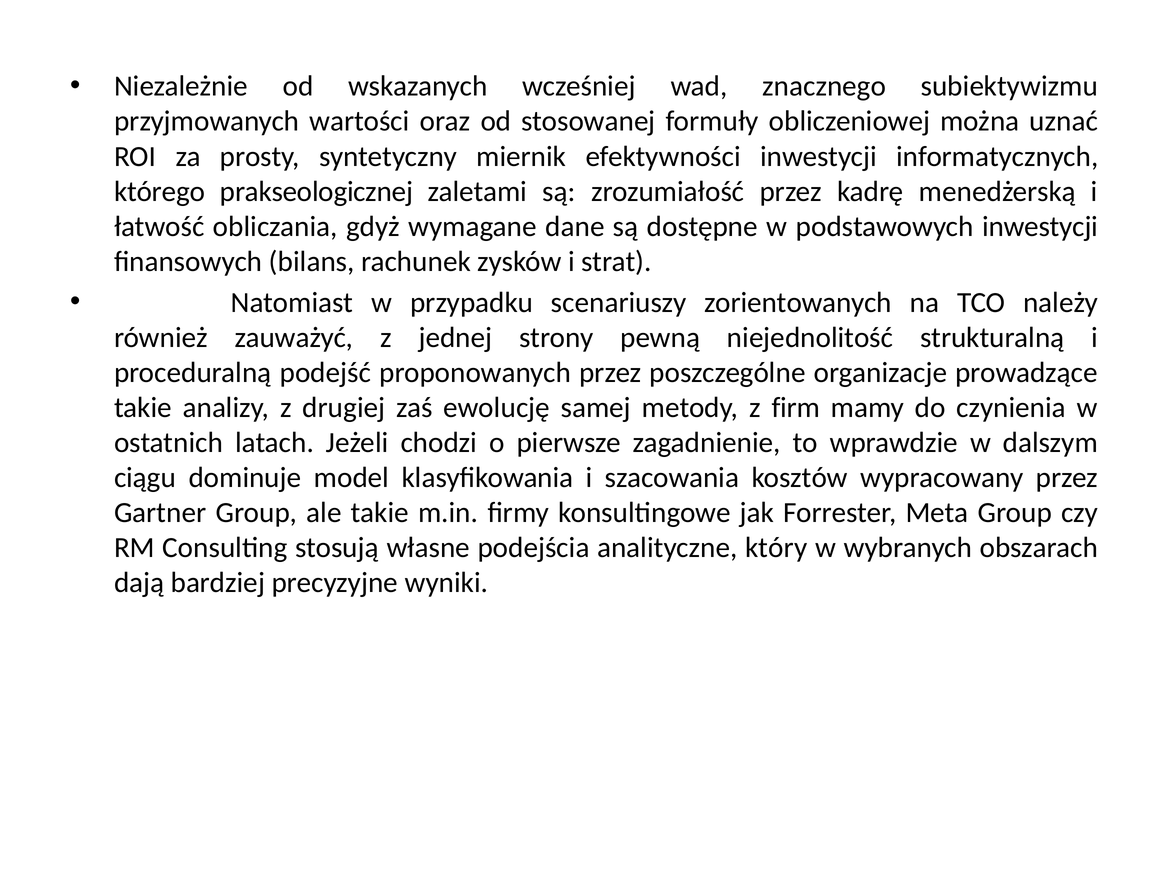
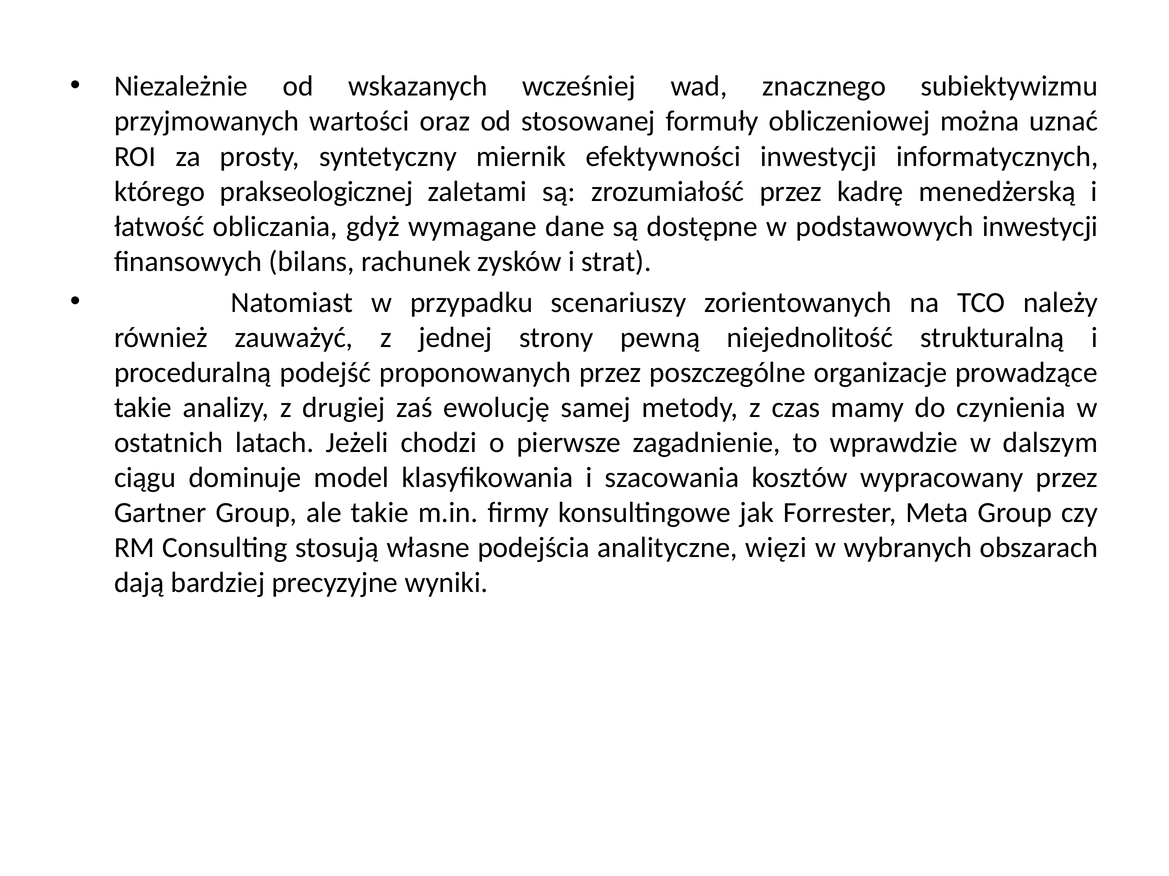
firm: firm -> czas (796, 408)
który: który -> więzi (776, 548)
